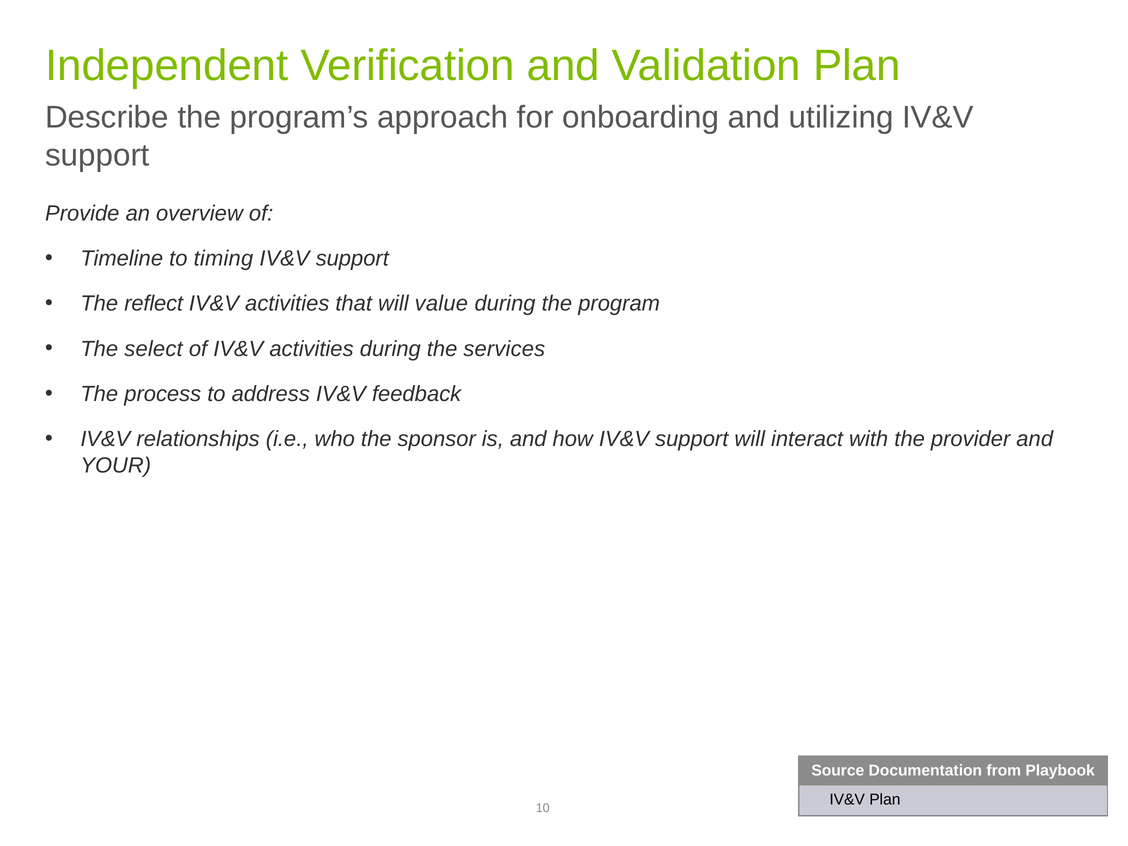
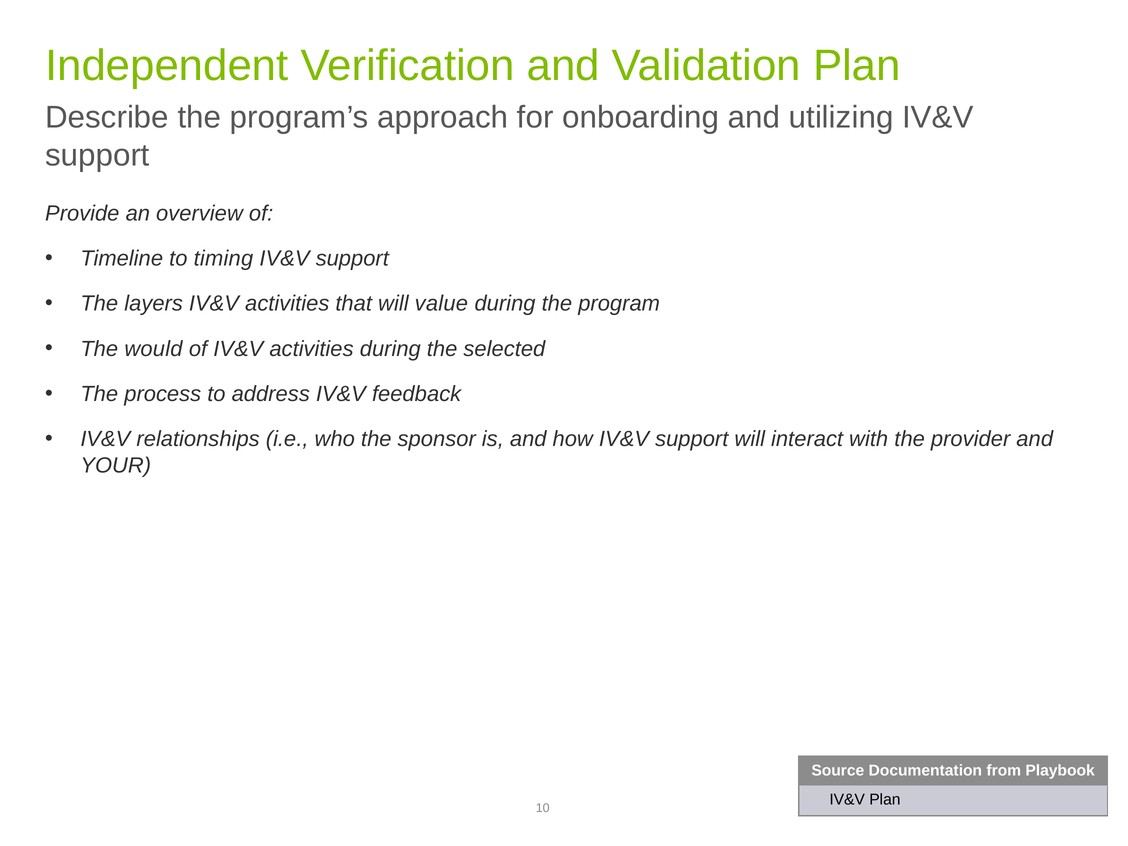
reflect: reflect -> layers (154, 304)
select: select -> would (153, 349)
services: services -> selected (504, 349)
